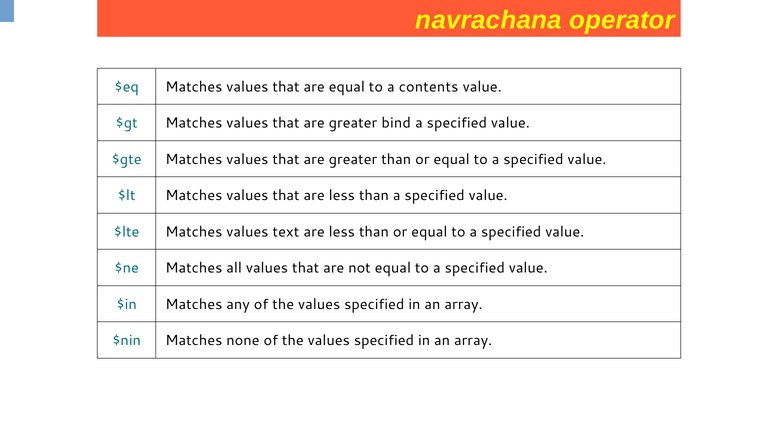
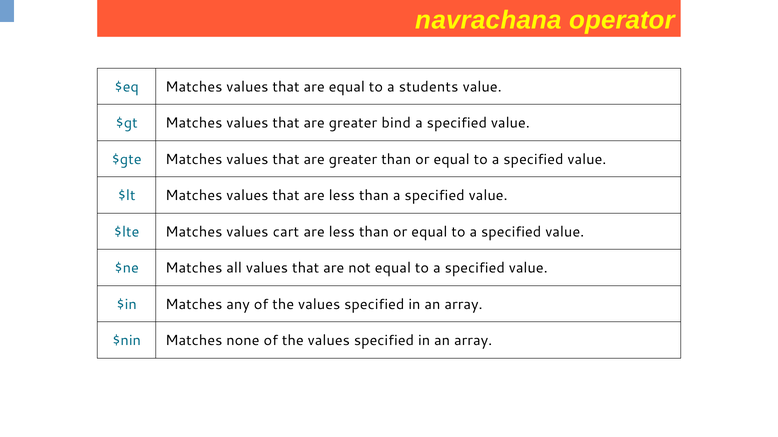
contents: contents -> students (429, 87)
text: text -> cart (286, 232)
